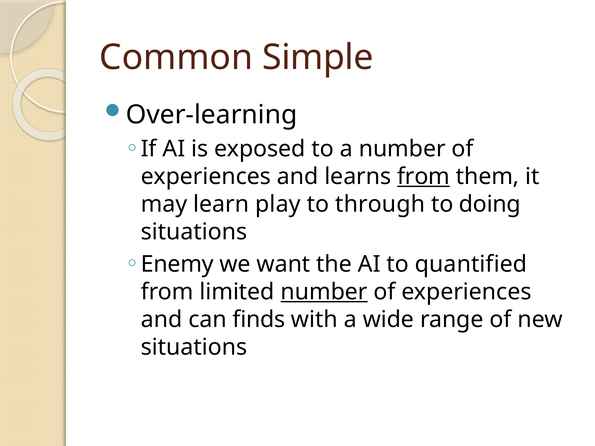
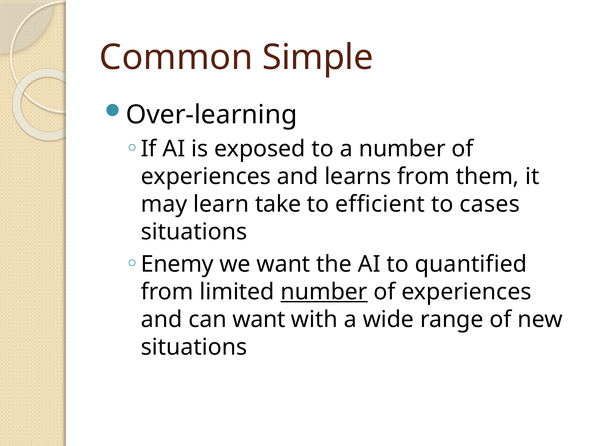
from underline: present -> none (424, 177)
play: play -> take (278, 204)
through: through -> efficient (380, 204)
doing: doing -> cases (490, 204)
can finds: finds -> want (259, 320)
